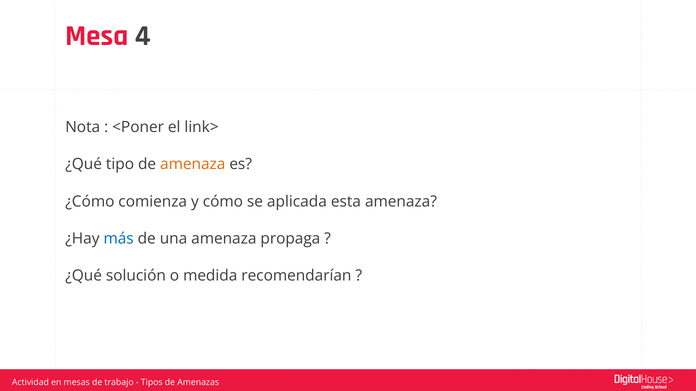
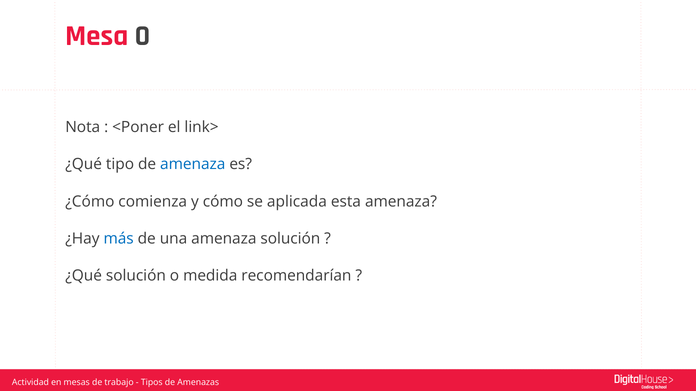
4: 4 -> 0 (142, 36)
amenaza colour: orange -> blue (193, 165)
amenaza propaga: propaga -> solución (290, 239)
